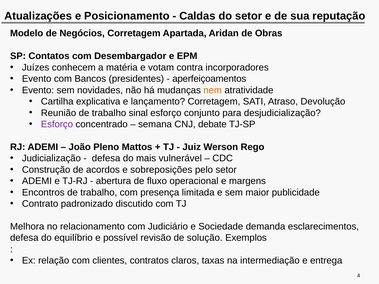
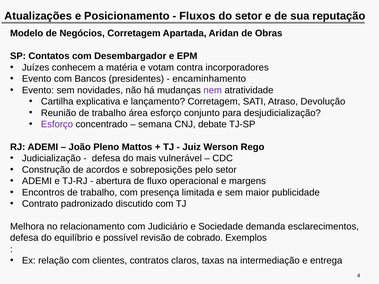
Caldas: Caldas -> Fluxos (197, 16)
aperfeiçoamentos: aperfeiçoamentos -> encaminhamento (209, 79)
nem colour: orange -> purple (213, 90)
sinal: sinal -> área (138, 113)
solução: solução -> cobrado (205, 238)
